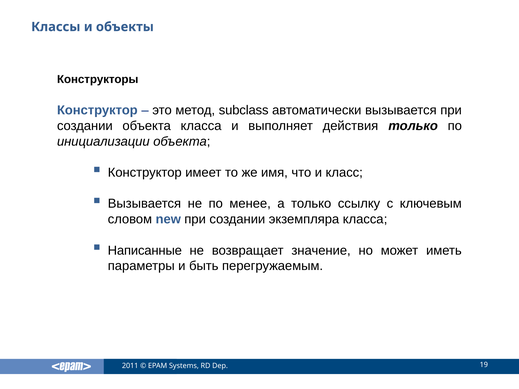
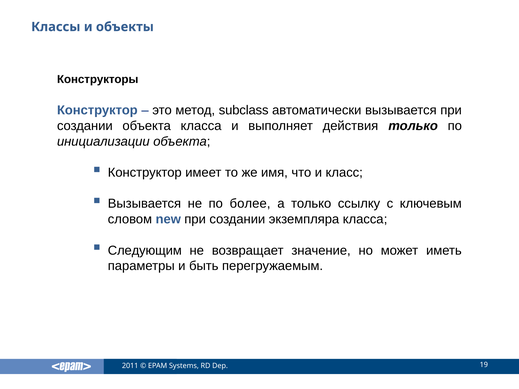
менее: менее -> более (250, 204)
Написанные: Написанные -> Следующим (145, 251)
